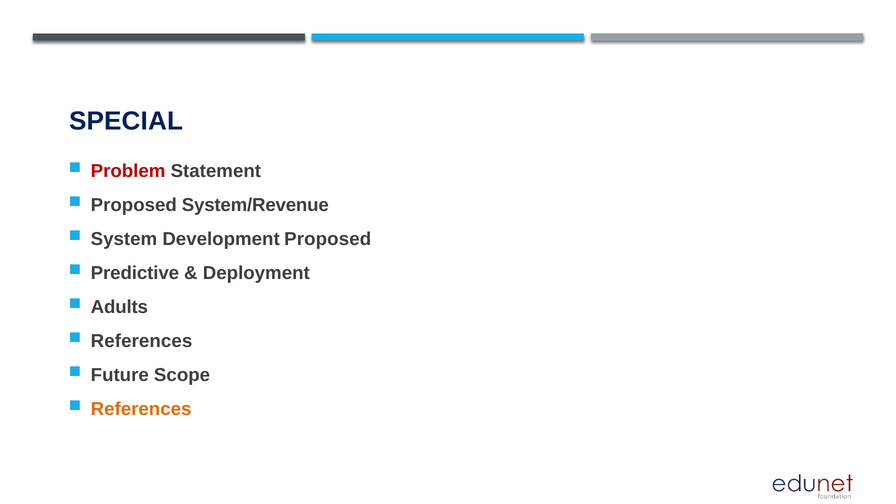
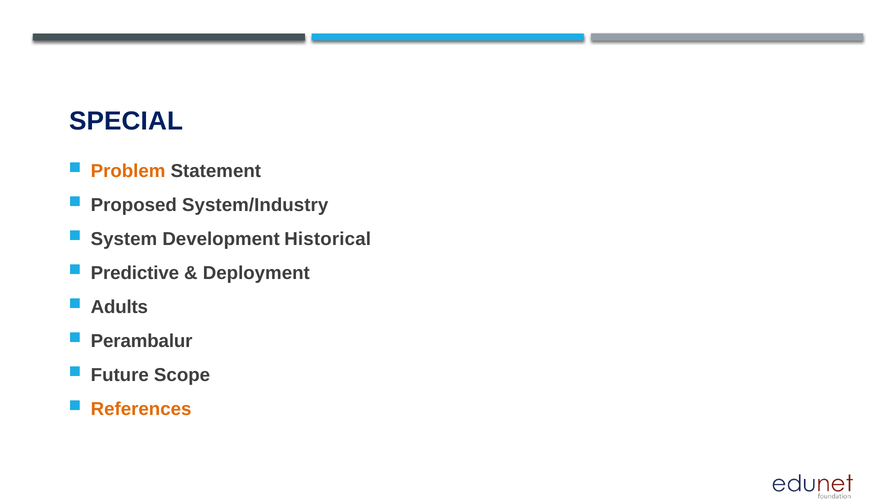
Problem colour: red -> orange (128, 171)
System/Revenue: System/Revenue -> System/Industry (255, 205)
Development Proposed: Proposed -> Historical (328, 239)
References: References -> Perambalur (142, 341)
